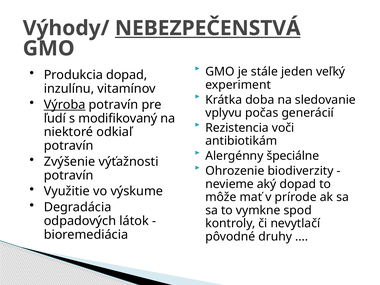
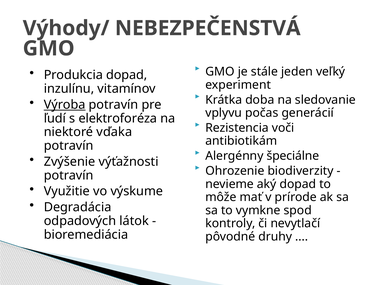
NEBEZPEČENSTVÁ underline: present -> none (208, 28)
modifikovaný: modifikovaný -> elektroforéza (118, 118)
odkiaľ: odkiaľ -> vďaka (114, 132)
